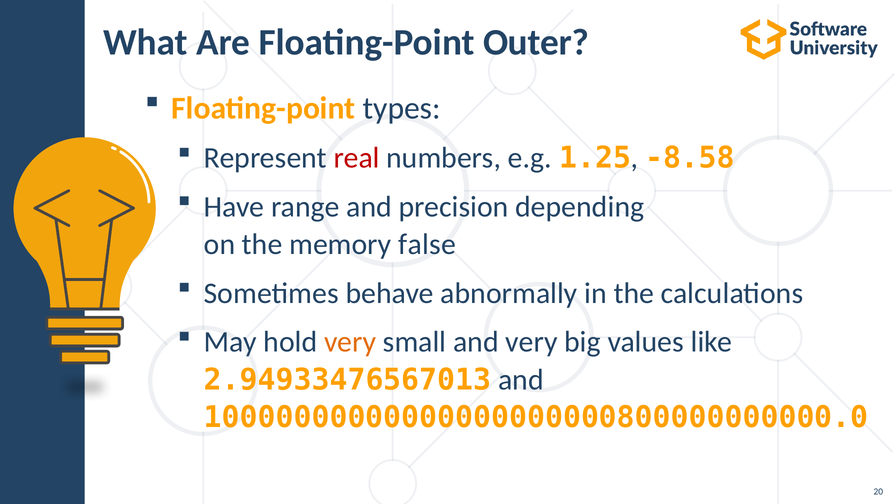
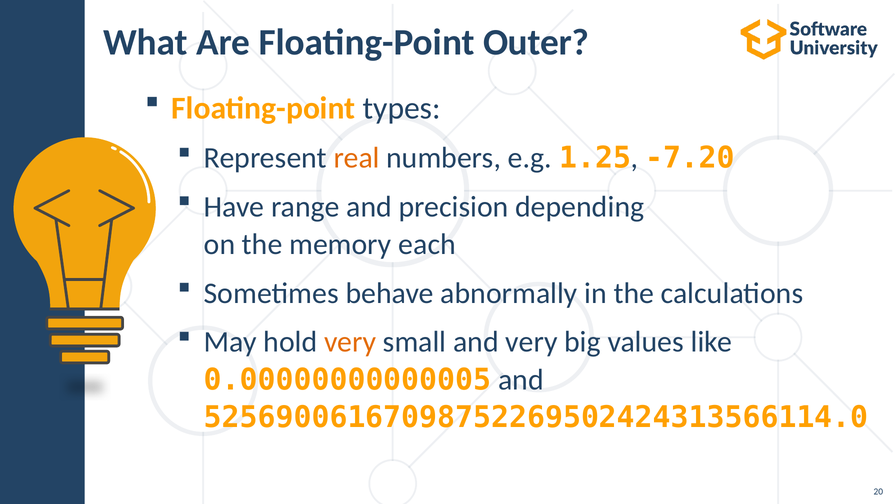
real colour: red -> orange (357, 158)
-8.58: -8.58 -> -7.20 (690, 158)
false: false -> each (427, 244)
2.94933476567013: 2.94933476567013 -> 0.00000000000005 (348, 379)
10000000000000000000000800000000000.0: 10000000000000000000000800000000000.0 -> 52569006167098752269502424313566114.0 (536, 417)
